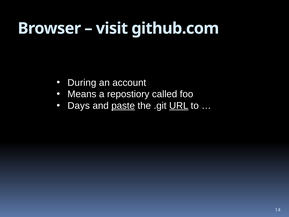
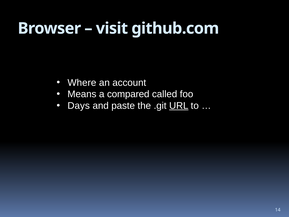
During: During -> Where (82, 83)
repostiory: repostiory -> compared (128, 94)
paste underline: present -> none (123, 106)
